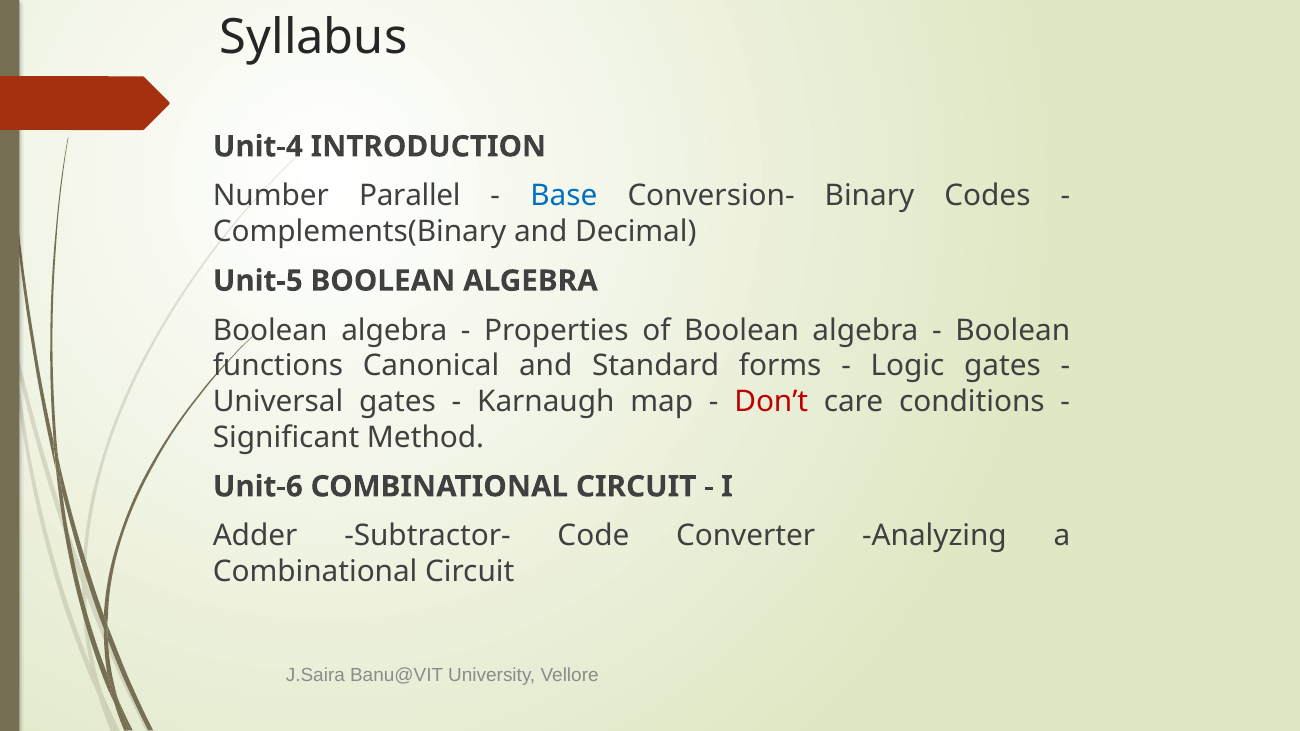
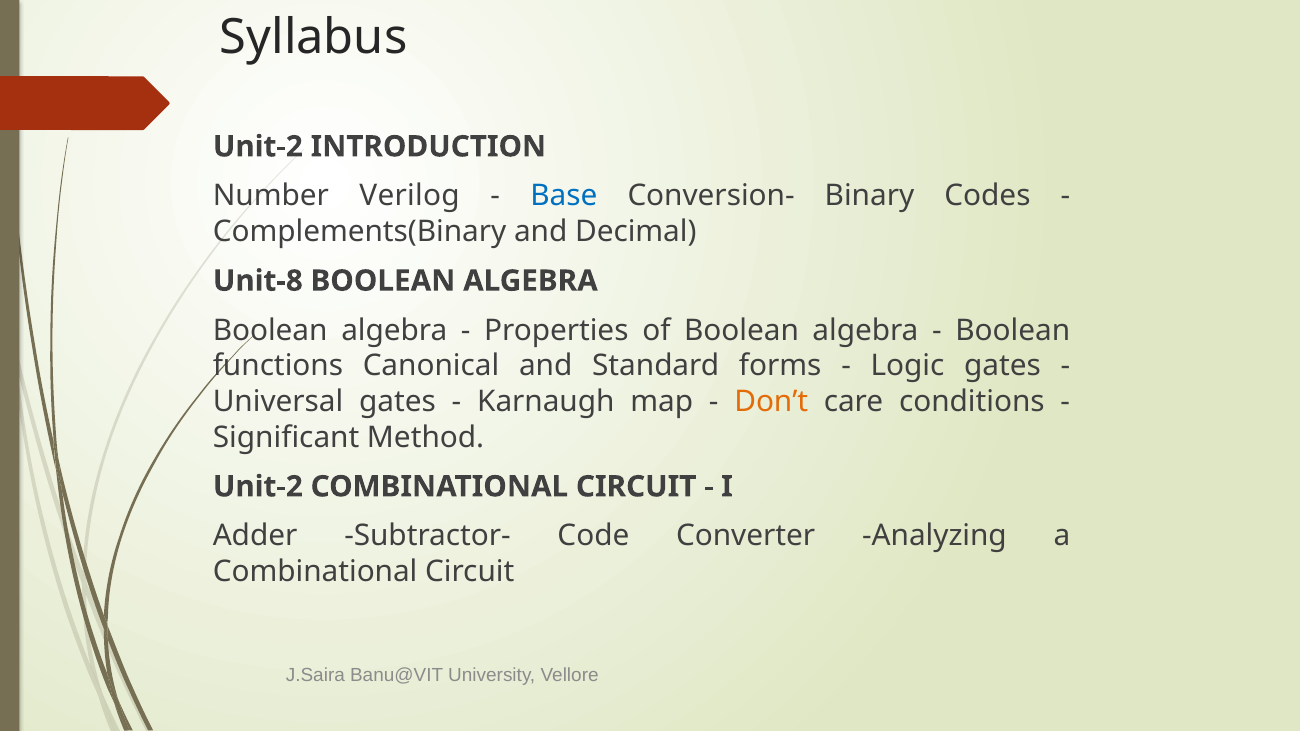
Unit-4: Unit-4 -> Unit-2 (258, 147)
Parallel: Parallel -> Verilog (410, 196)
Unit-5: Unit-5 -> Unit-8 (258, 281)
Don’t colour: red -> orange (771, 402)
Unit-6: Unit-6 -> Unit-2 (258, 487)
